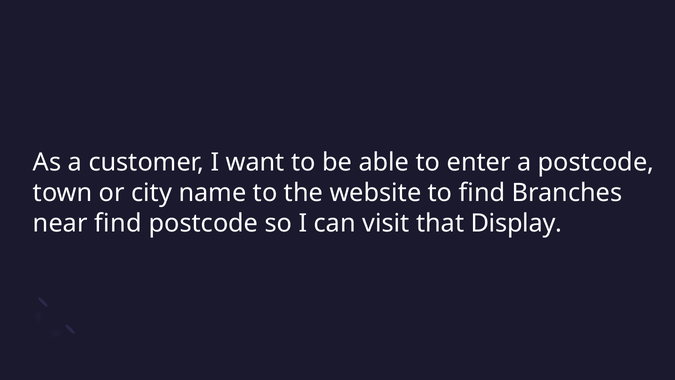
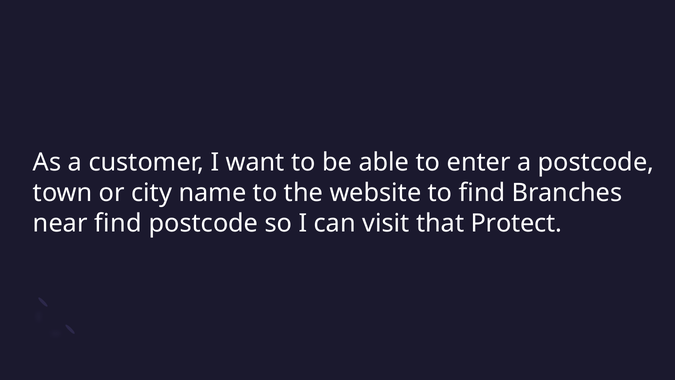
Display: Display -> Protect (516, 223)
